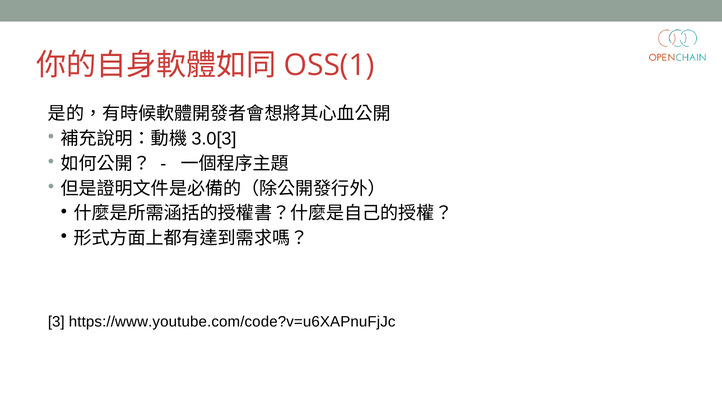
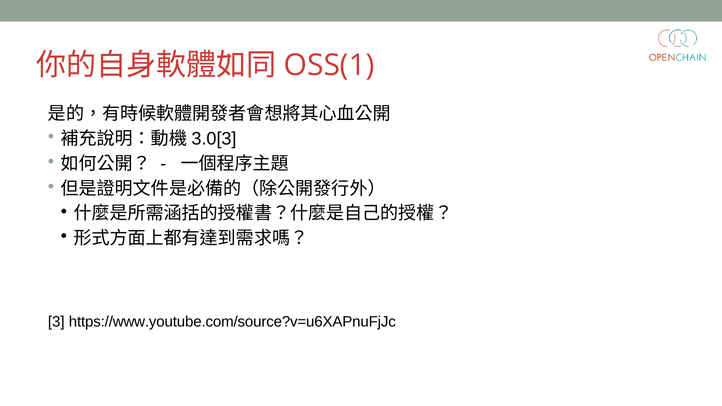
https://www.youtube.com/code?v=u6XAPnuFjJc: https://www.youtube.com/code?v=u6XAPnuFjJc -> https://www.youtube.com/source?v=u6XAPnuFjJc (232, 322)
